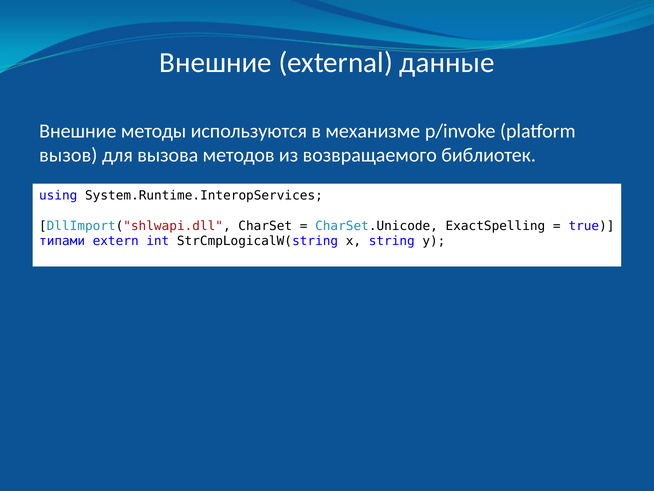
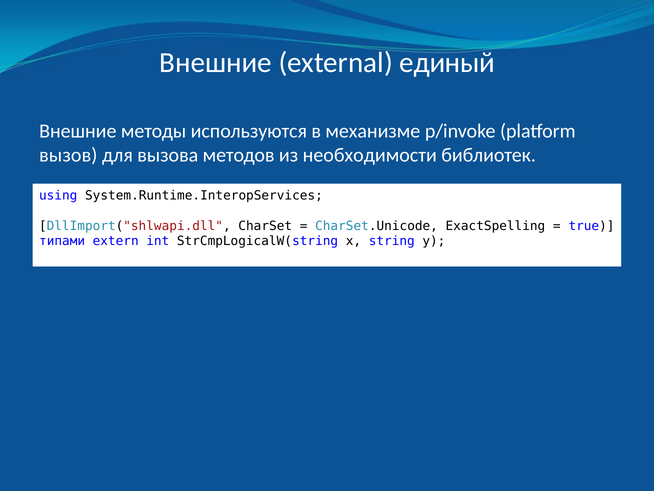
данные: данные -> единый (447, 63)
возвращаемого: возвращаемого -> необходимости (370, 155)
